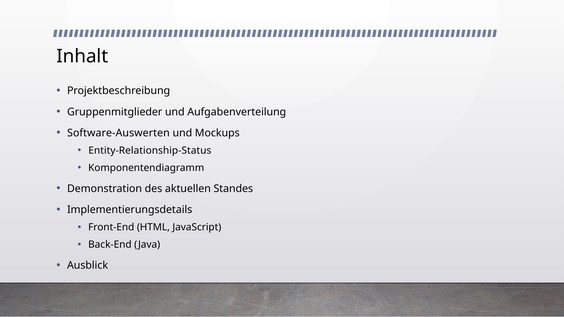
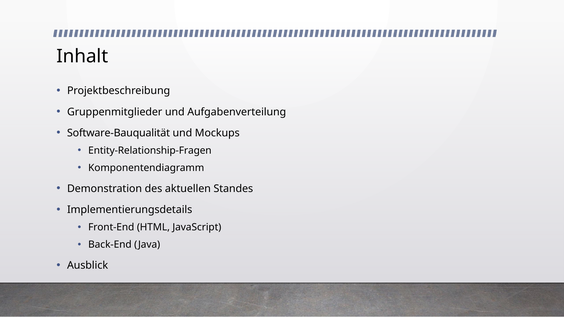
Software-Auswerten: Software-Auswerten -> Software-Bauqualität (119, 133)
Entity-Relationship-Status: Entity-Relationship-Status -> Entity-Relationship-Fragen (150, 151)
